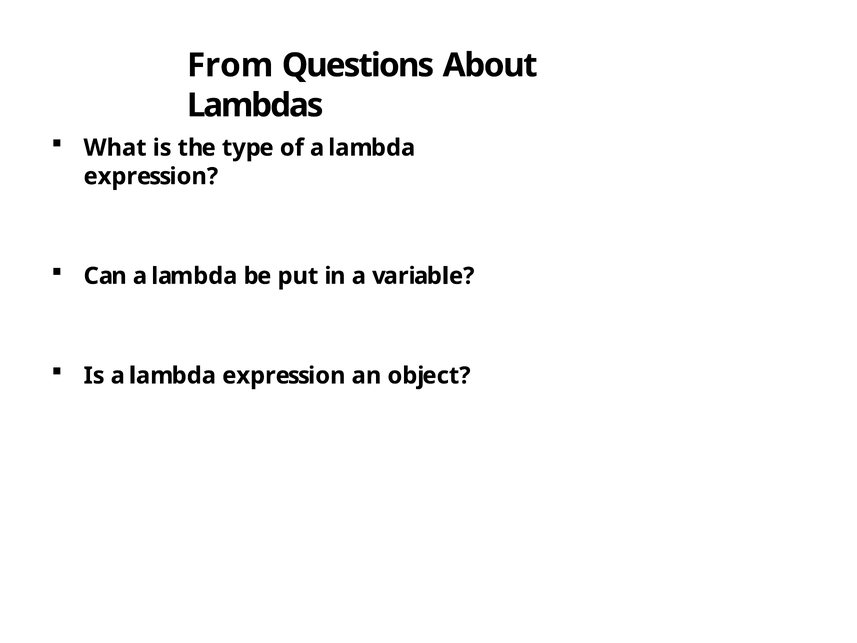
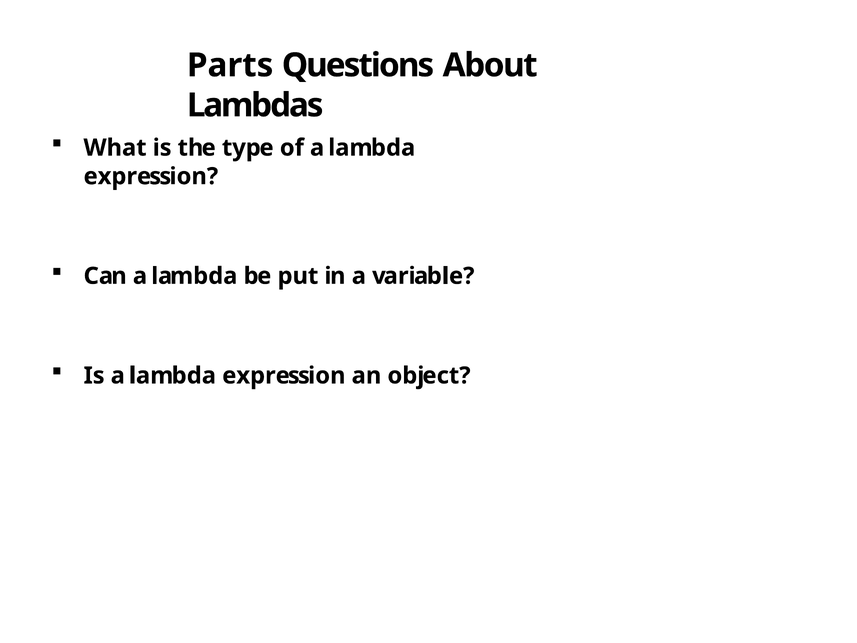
From: From -> Parts (230, 65)
